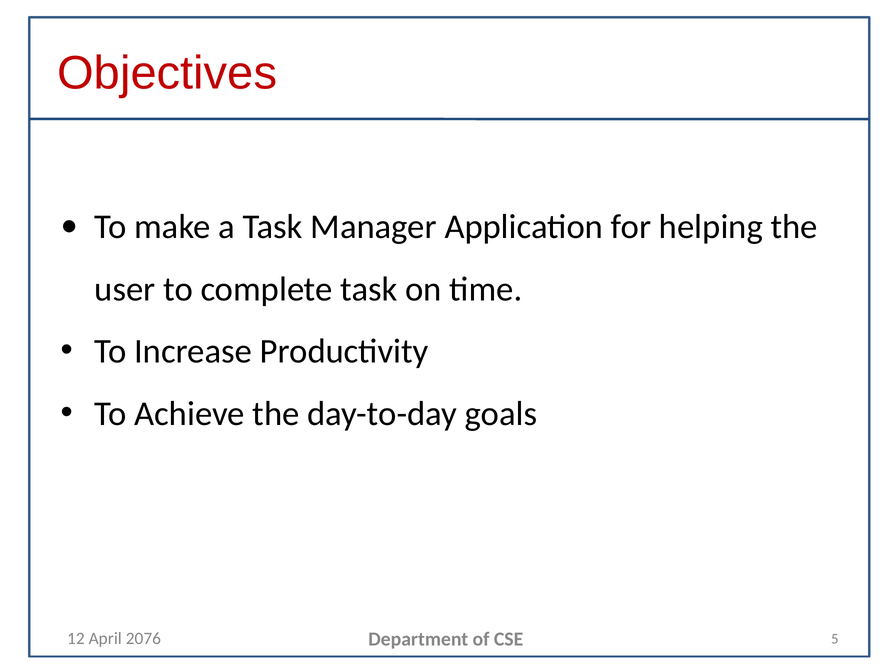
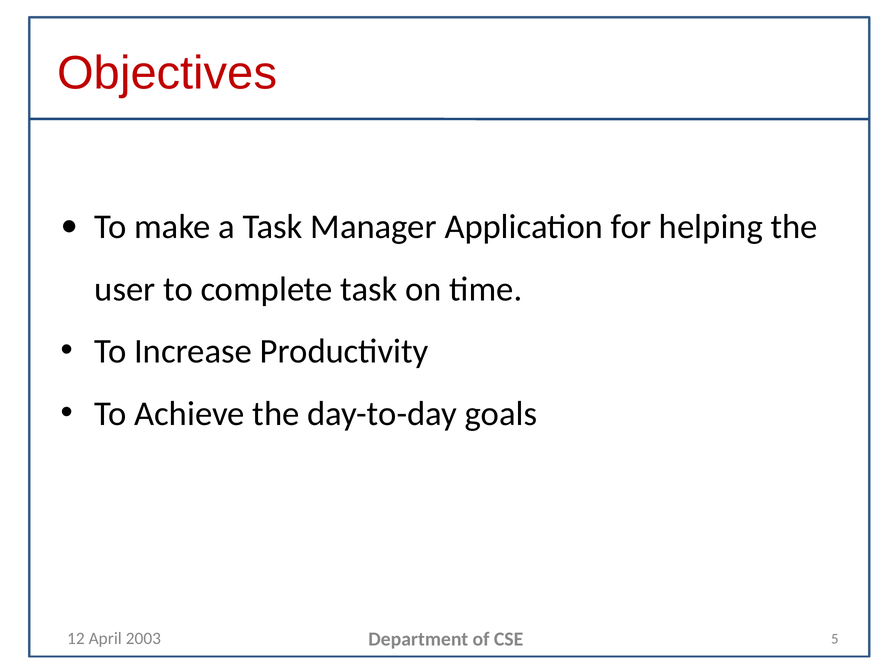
2076: 2076 -> 2003 (143, 639)
